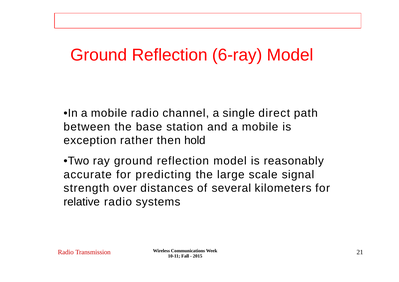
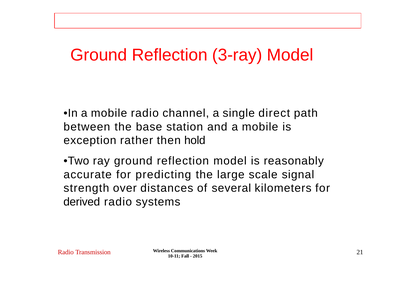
6-ray: 6-ray -> 3-ray (237, 55)
relative: relative -> derived (82, 202)
